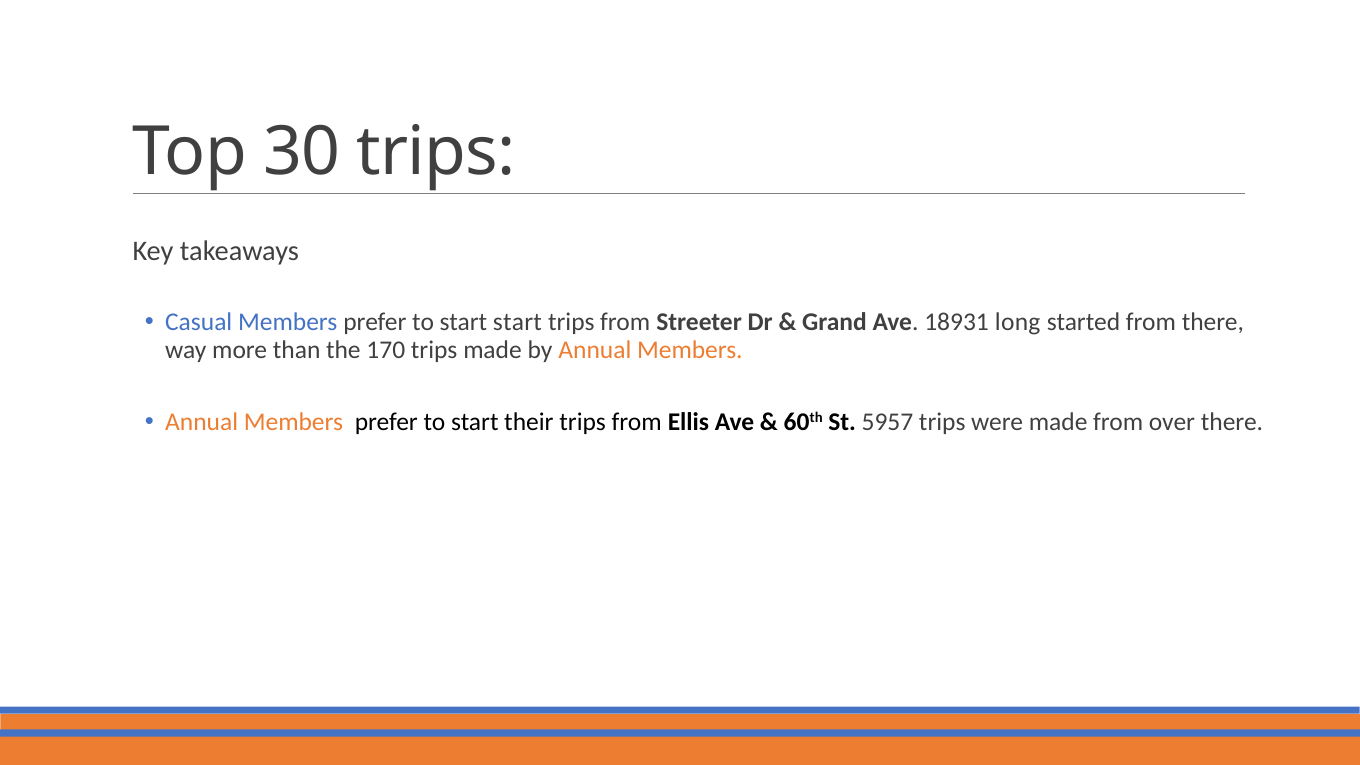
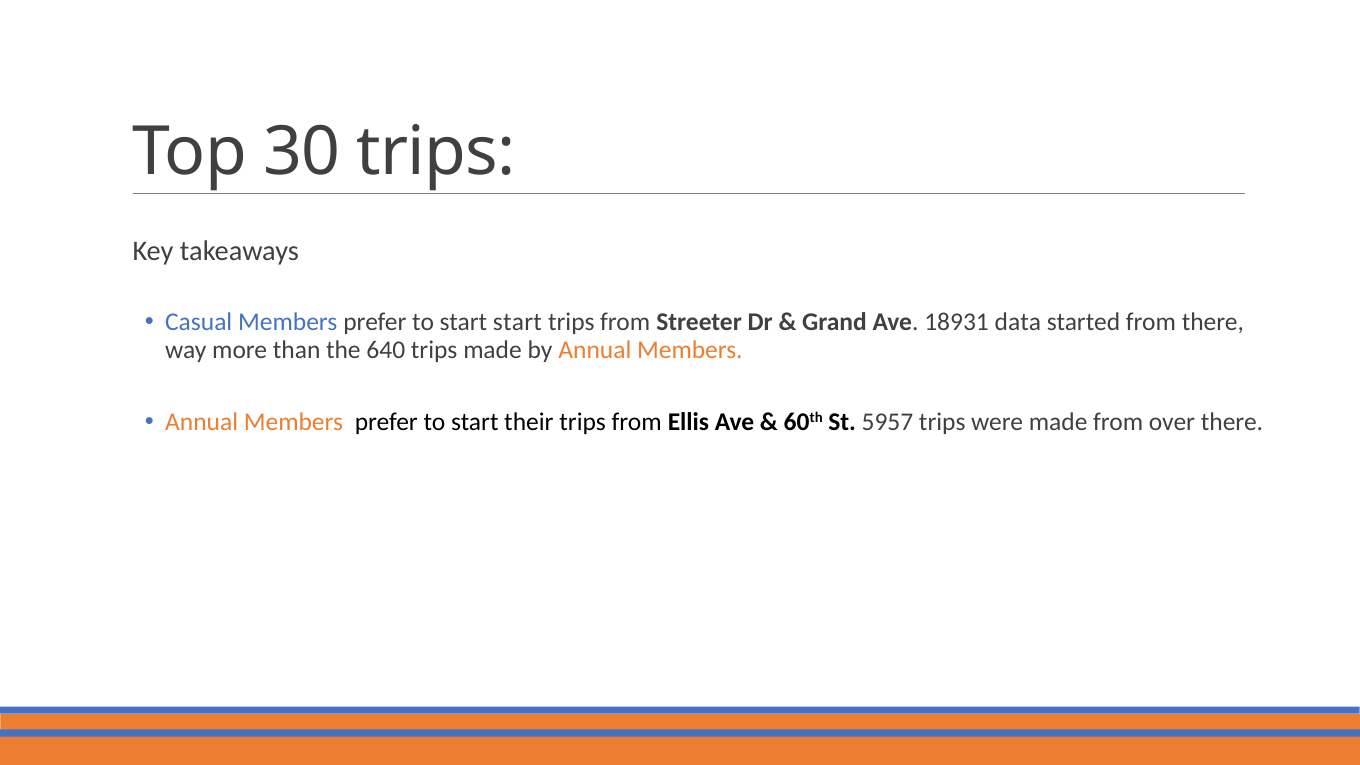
long: long -> data (1018, 322)
170: 170 -> 640 (386, 350)
